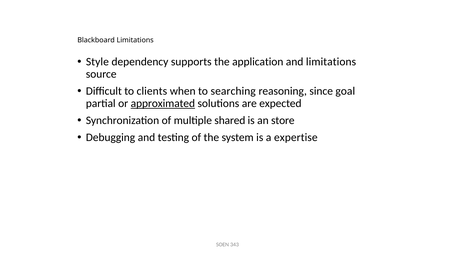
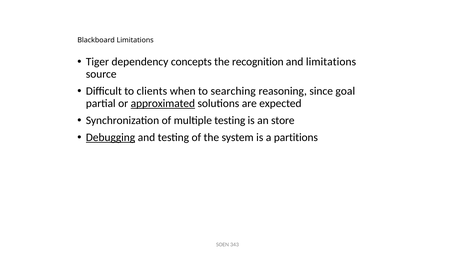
Style: Style -> Tiger (97, 62)
supports: supports -> concepts (191, 62)
application: application -> recognition (258, 62)
multiple shared: shared -> testing (230, 120)
Debugging underline: none -> present (111, 137)
expertise: expertise -> partitions (296, 137)
